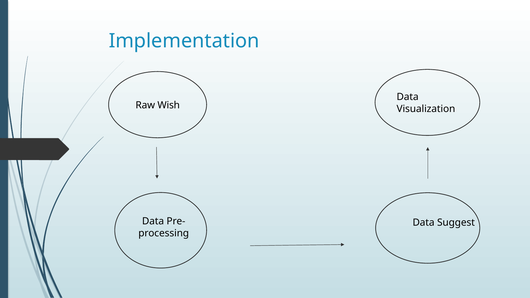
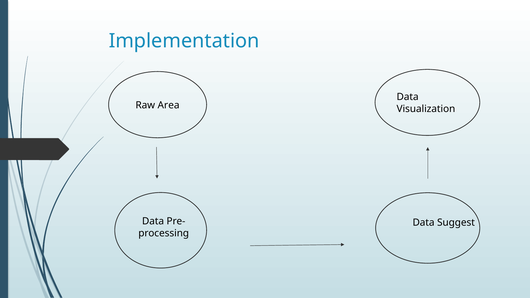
Wish: Wish -> Area (169, 105)
